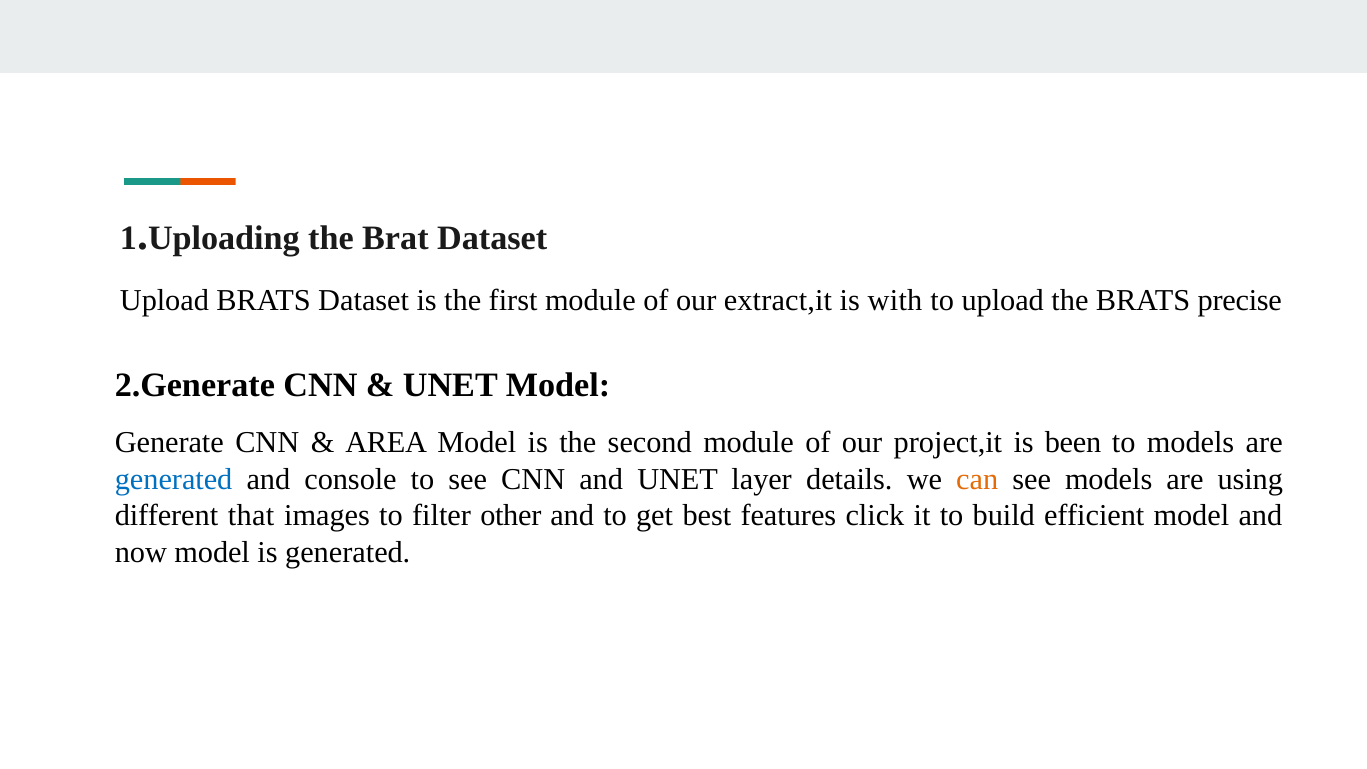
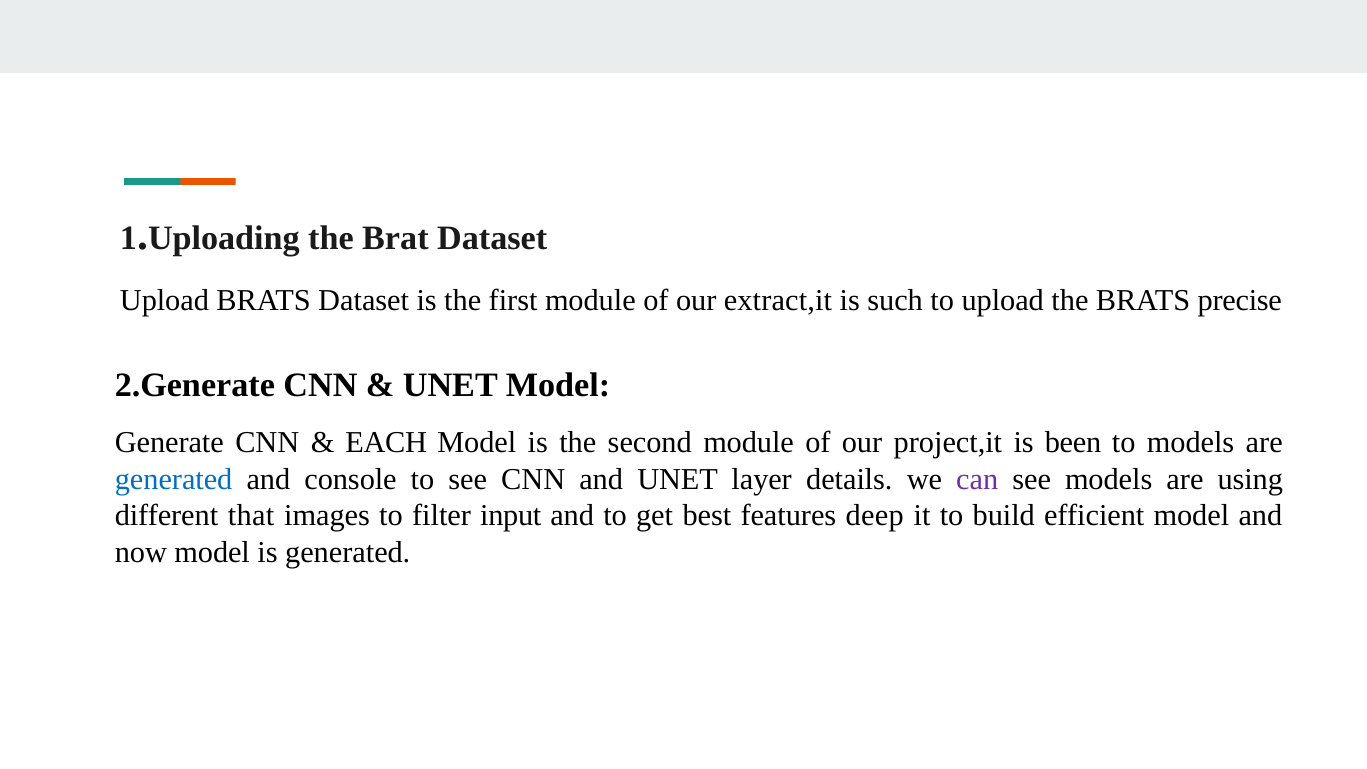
with: with -> such (895, 300)
AREA: AREA -> EACH (386, 443)
can colour: orange -> purple (977, 479)
other: other -> input (511, 516)
click: click -> deep (875, 516)
